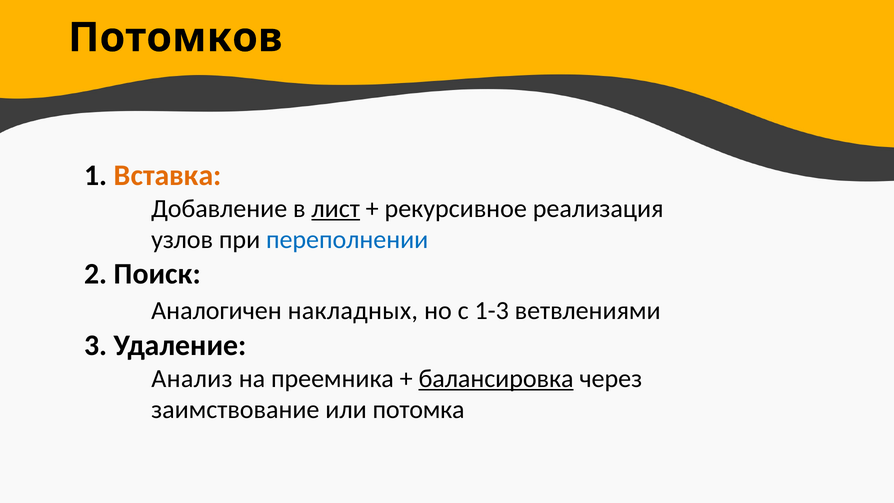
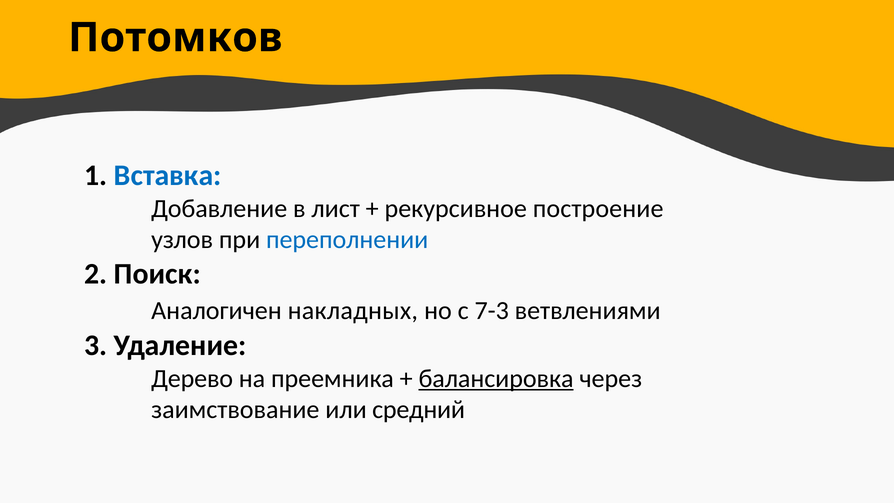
Вставка colour: orange -> blue (168, 175)
лист underline: present -> none (336, 209)
реализация: реализация -> построение (598, 209)
1-3: 1-3 -> 7-3 (492, 311)
Анализ: Анализ -> Дерево (192, 378)
потомка: потомка -> средний (419, 410)
